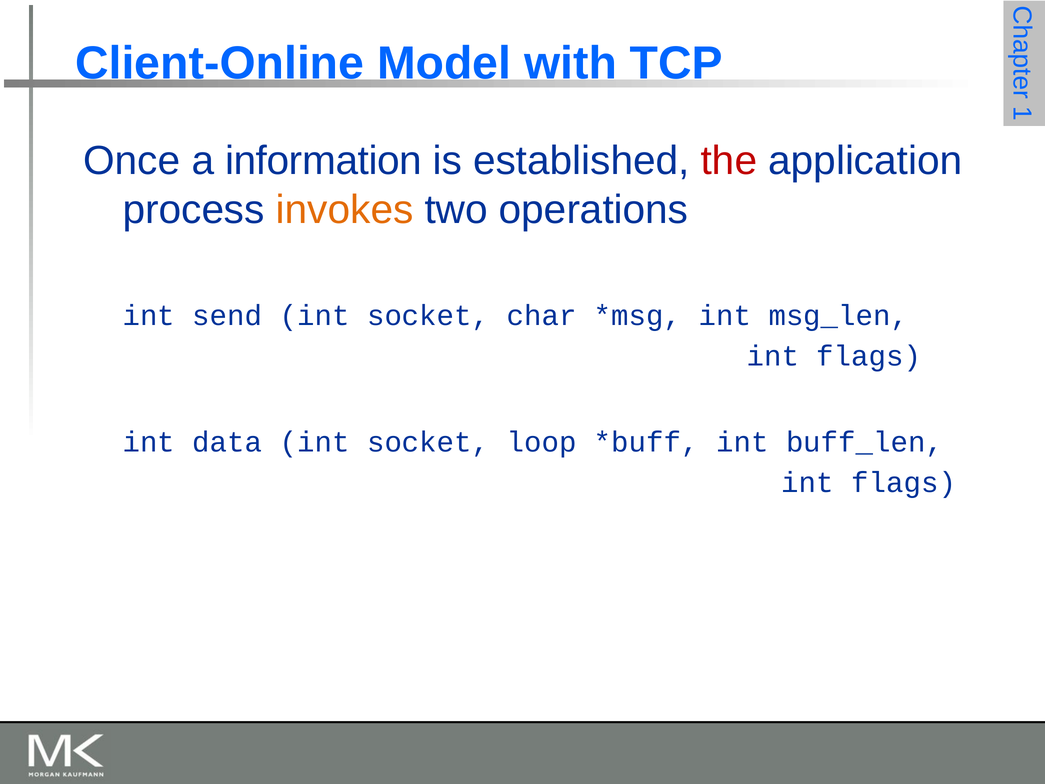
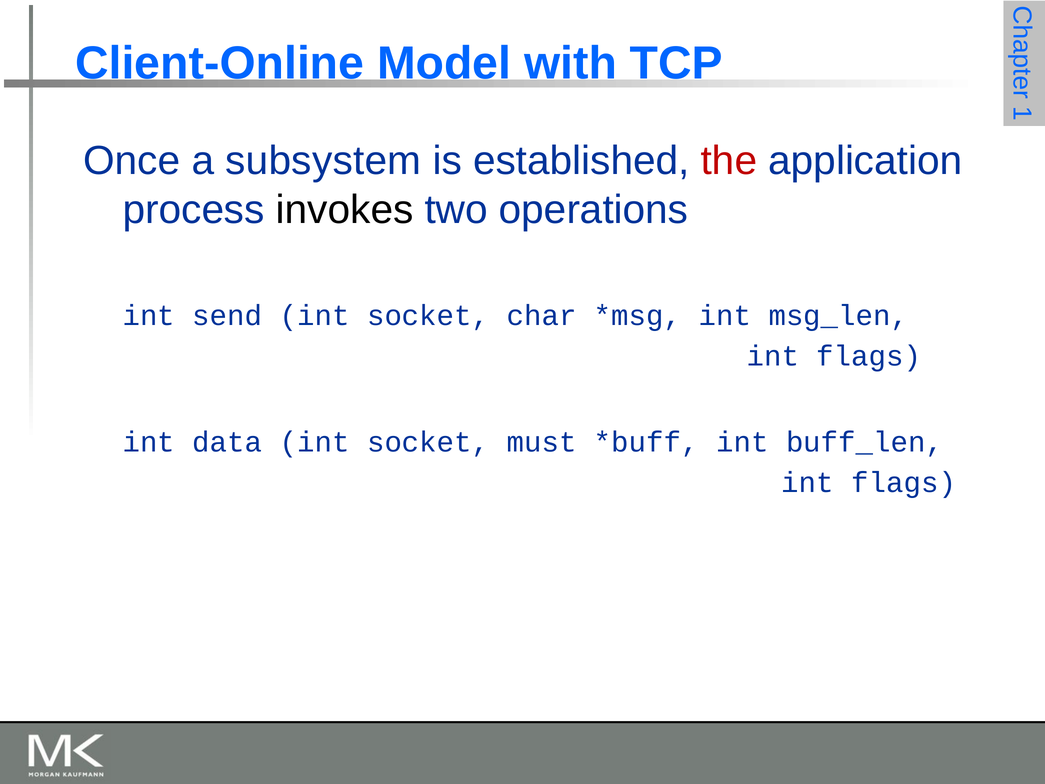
information: information -> subsystem (323, 161)
invokes colour: orange -> black (345, 210)
loop: loop -> must (542, 442)
